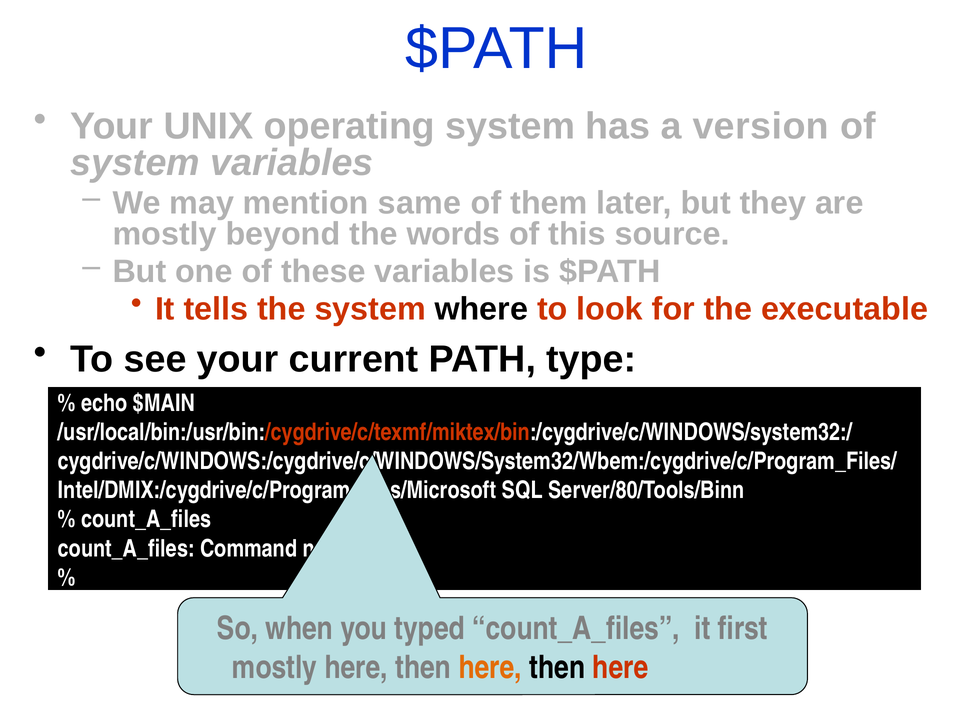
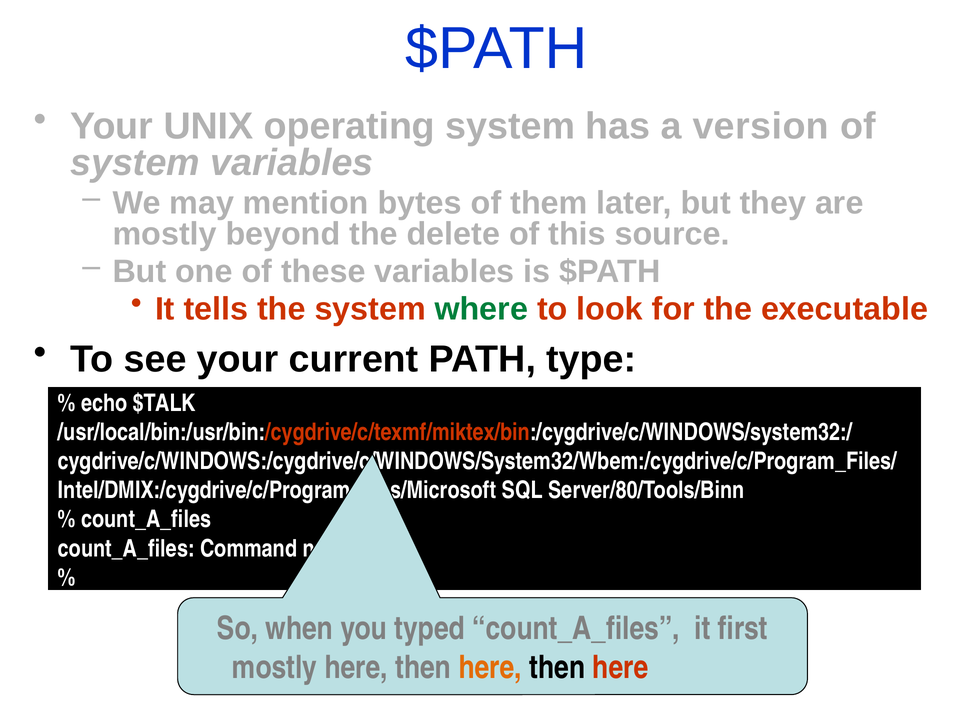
same: same -> bytes (420, 203)
words: words -> delete (453, 234)
where colour: black -> green (481, 309)
$MAIN: $MAIN -> $TALK (164, 403)
